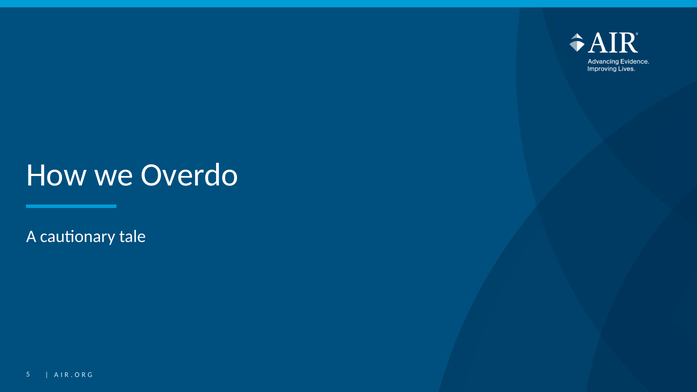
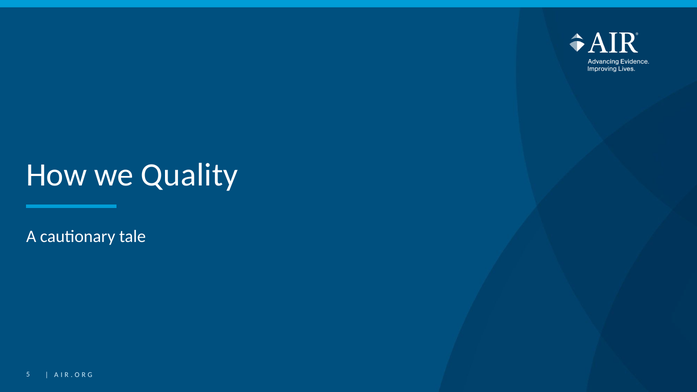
Overdo: Overdo -> Quality (190, 175)
